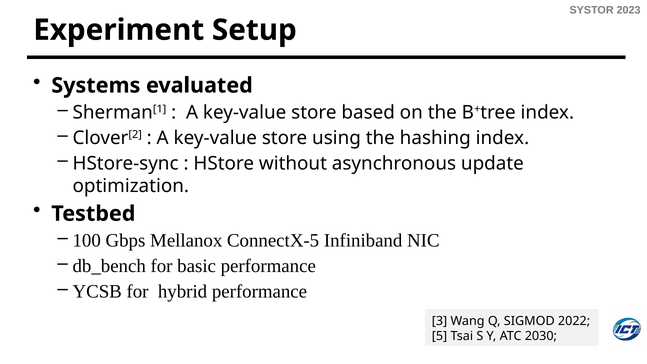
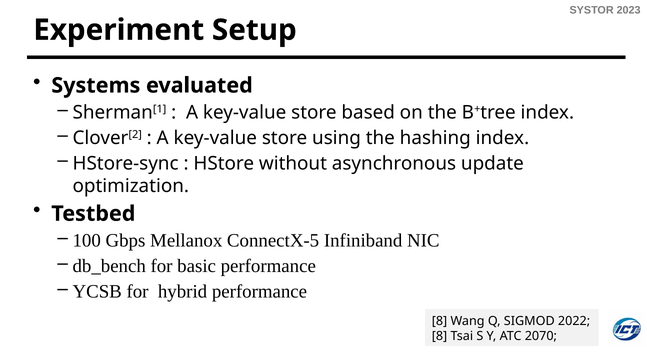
3: 3 -> 8 (440, 321)
5: 5 -> 8 (440, 336)
2030: 2030 -> 2070 (541, 336)
